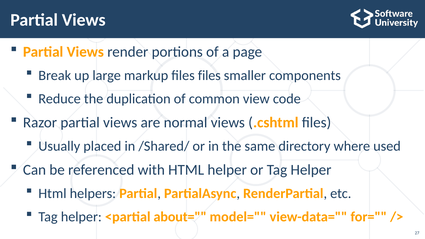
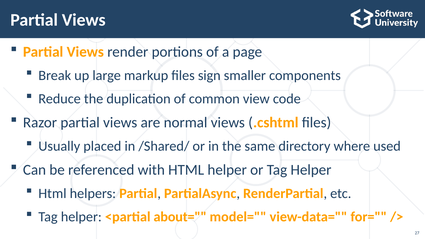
files files: files -> sign (209, 76)
